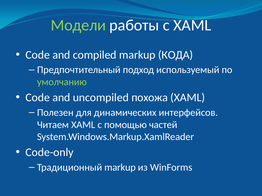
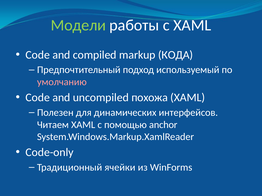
умолчанию colour: light green -> pink (62, 82)
частей: частей -> anchor (163, 125)
Традиционный markup: markup -> ячейки (120, 168)
